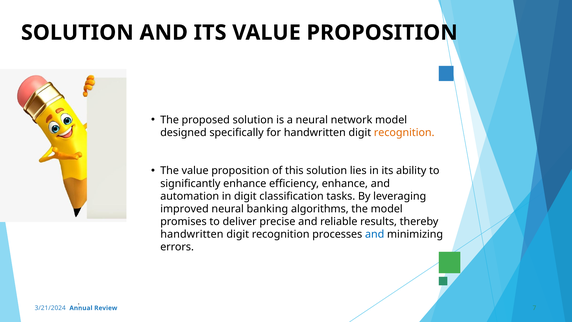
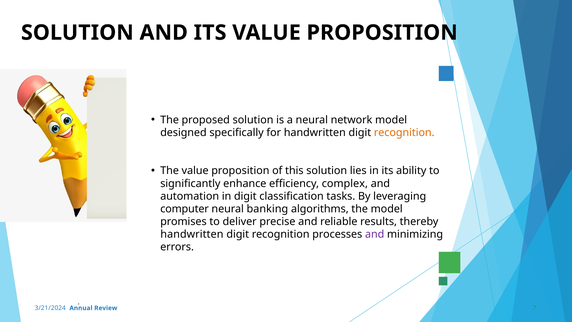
efficiency enhance: enhance -> complex (345, 183)
improved: improved -> computer (185, 209)
and colour: blue -> purple (375, 234)
